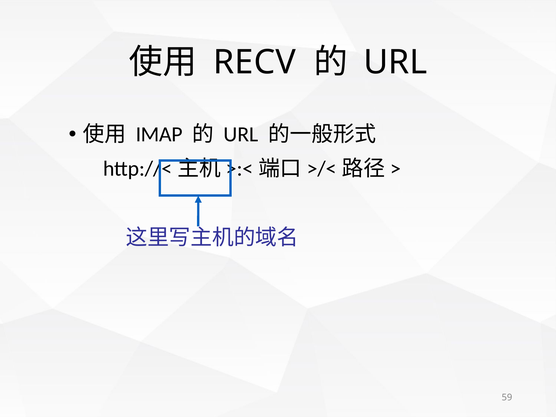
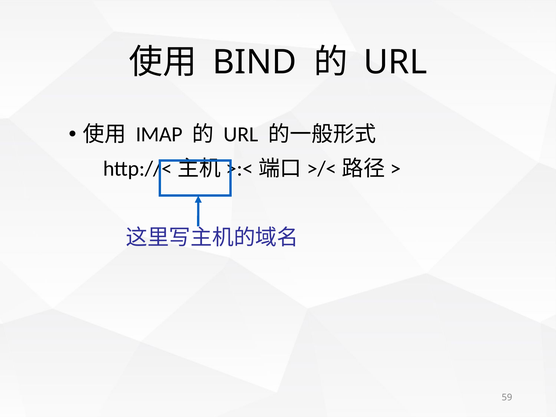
RECV: RECV -> BIND (255, 62)
